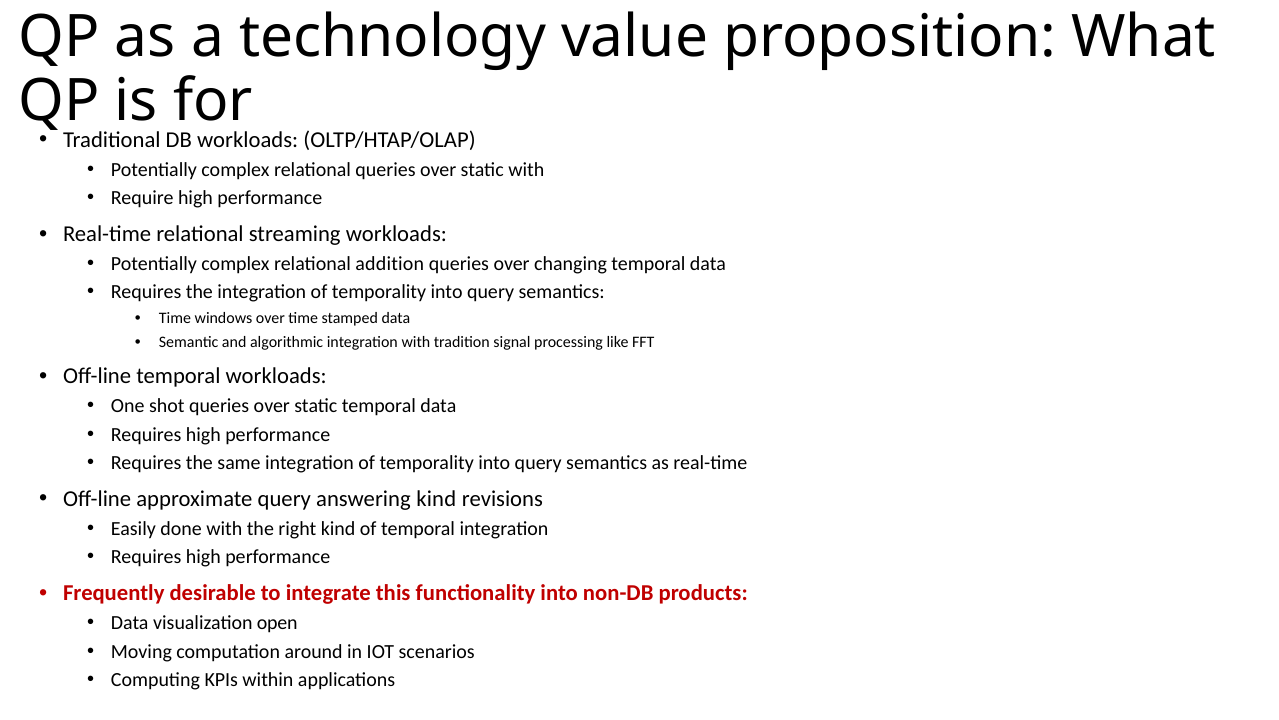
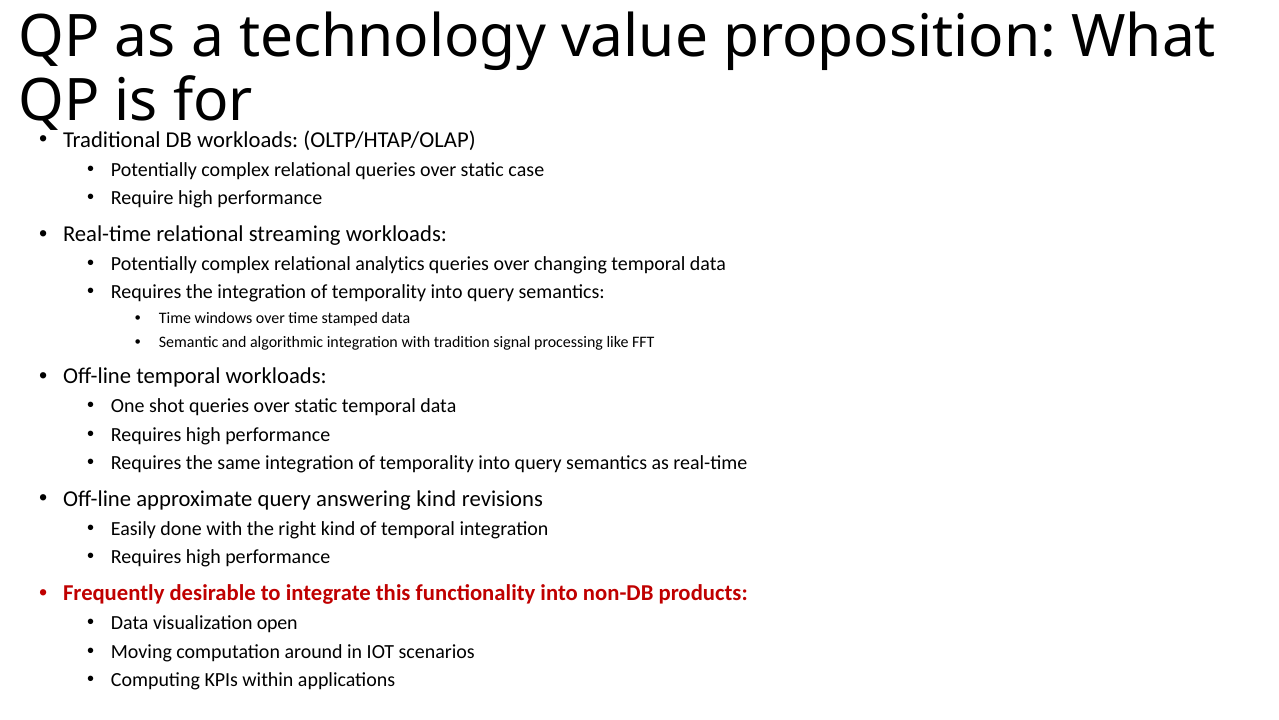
static with: with -> case (526, 169)
addition: addition -> analytics (390, 264)
